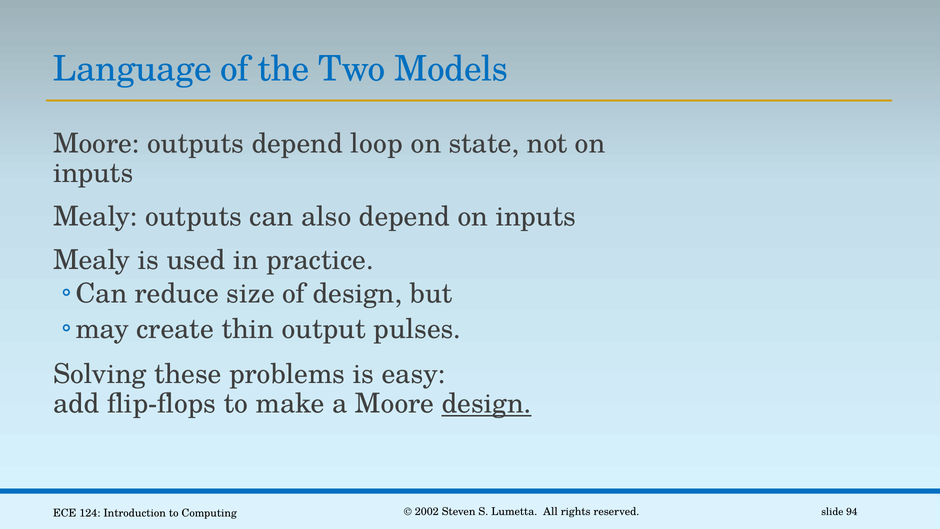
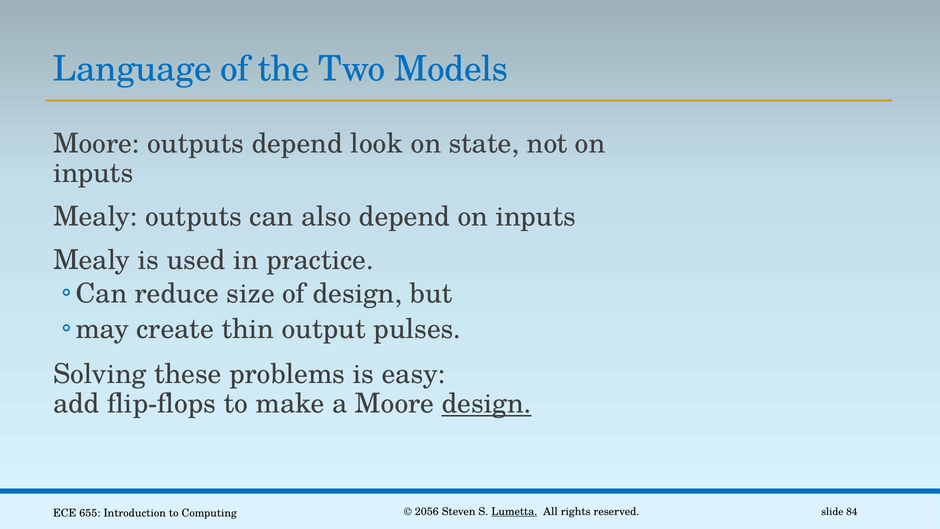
loop: loop -> look (377, 144)
2002: 2002 -> 2056 (427, 511)
Lumetta underline: none -> present (514, 511)
124: 124 -> 655 (90, 513)
94: 94 -> 84 (852, 511)
